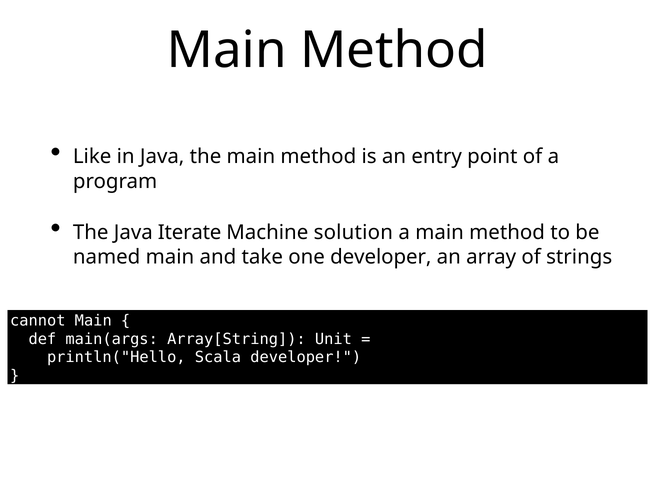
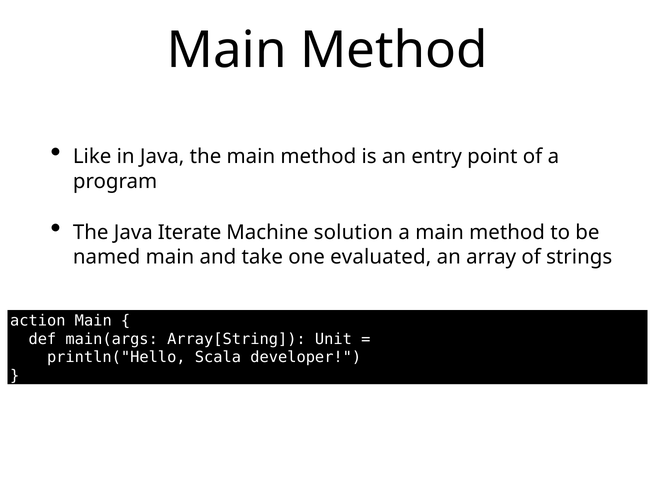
one developer: developer -> evaluated (381, 257)
cannot: cannot -> action (38, 321)
